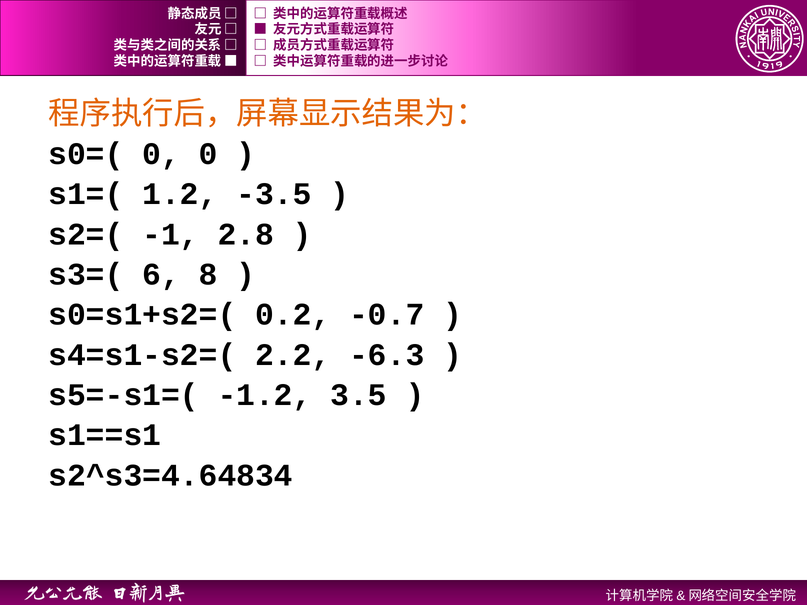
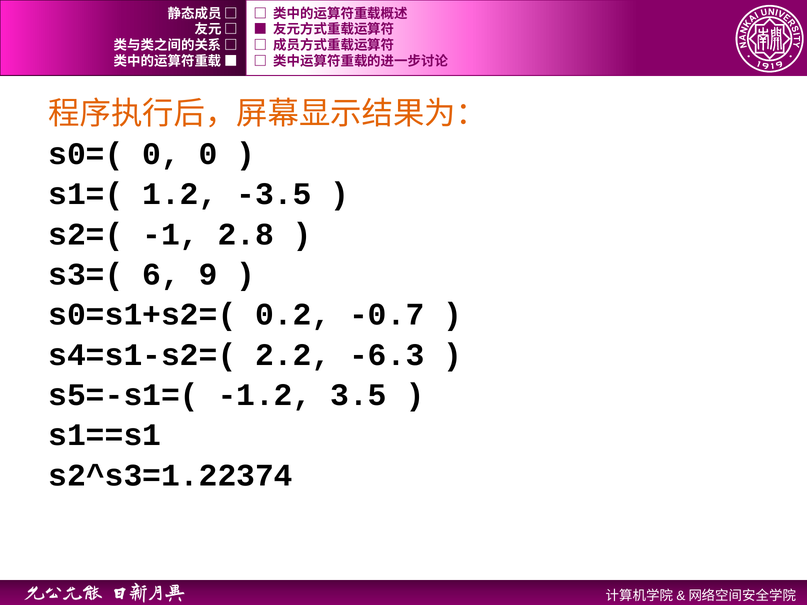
8: 8 -> 9 (208, 274)
s2^s3=4.64834: s2^s3=4.64834 -> s2^s3=1.22374 (171, 475)
